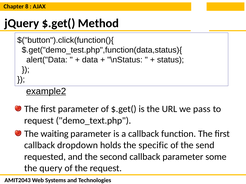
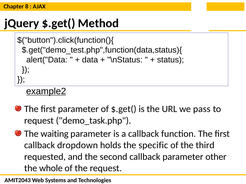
demo_text.php: demo_text.php -> demo_task.php (93, 121)
send: send -> third (205, 146)
some: some -> other (216, 157)
query: query -> whole (51, 169)
